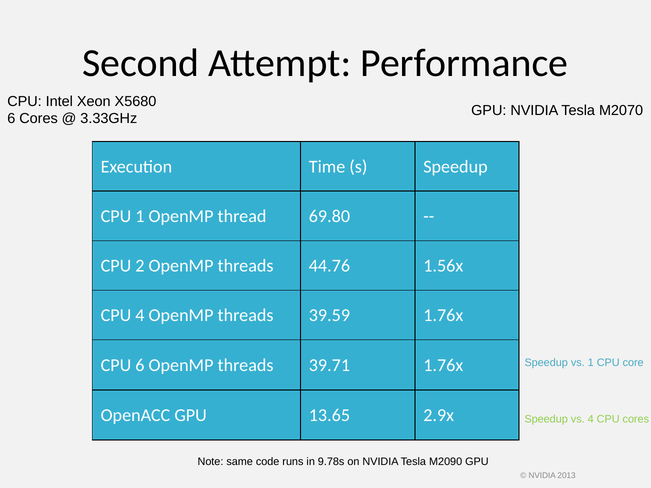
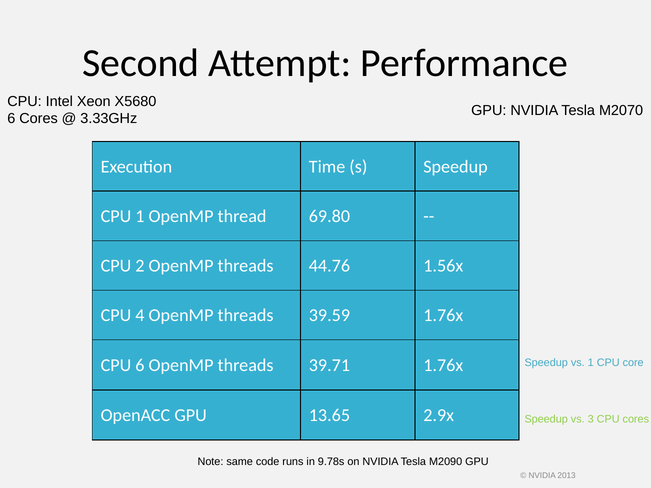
vs 4: 4 -> 3 (591, 419)
